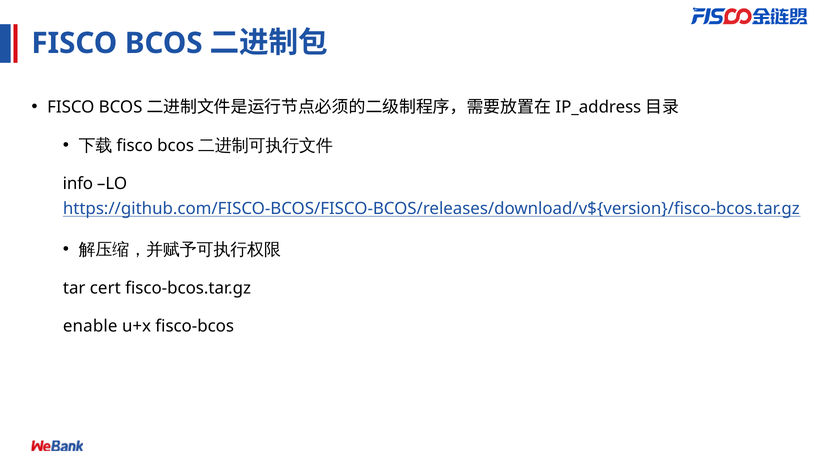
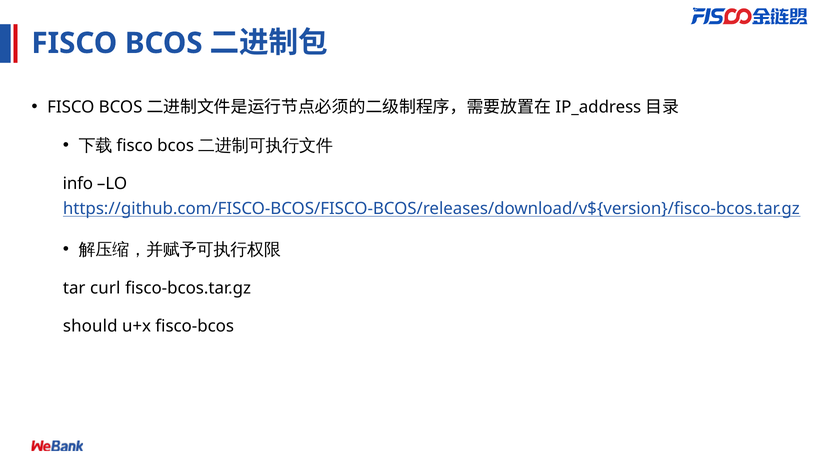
cert: cert -> curl (105, 288)
enable: enable -> should (90, 326)
